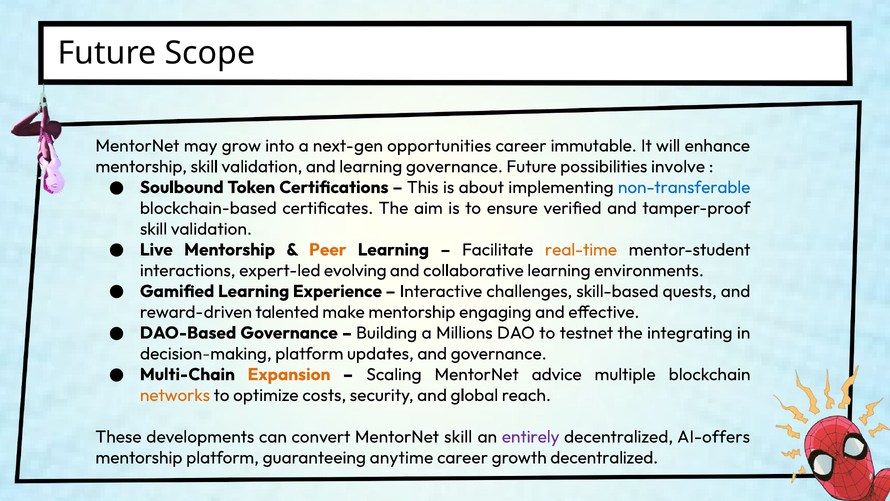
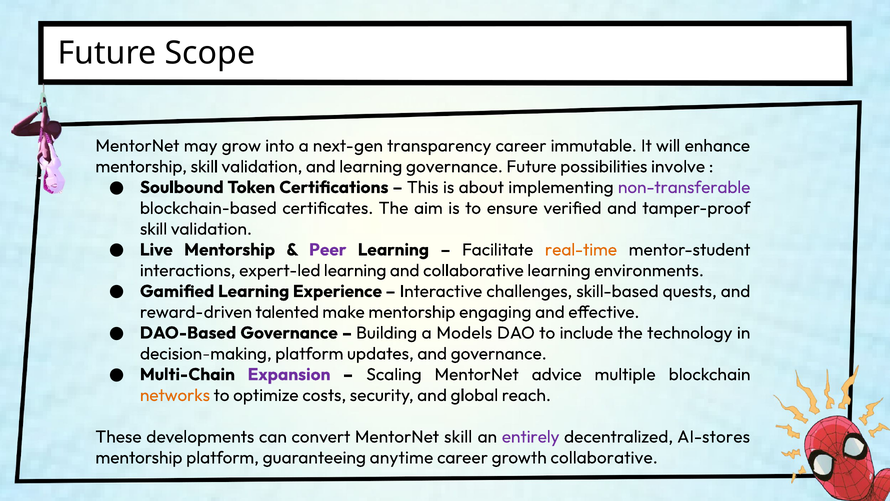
opportunities: opportunities -> transparency (439, 146)
non-transferable colour: blue -> purple (684, 187)
Peer colour: orange -> purple (328, 250)
expert-led evolving: evolving -> learning (355, 270)
Millions: Millions -> Models (464, 333)
testnet: testnet -> include (586, 333)
integrating: integrating -> technology (690, 333)
Expansion colour: orange -> purple (289, 374)
AI-offers: AI-offers -> AI-stores (714, 437)
growth decentralized: decentralized -> collaborative (604, 457)
